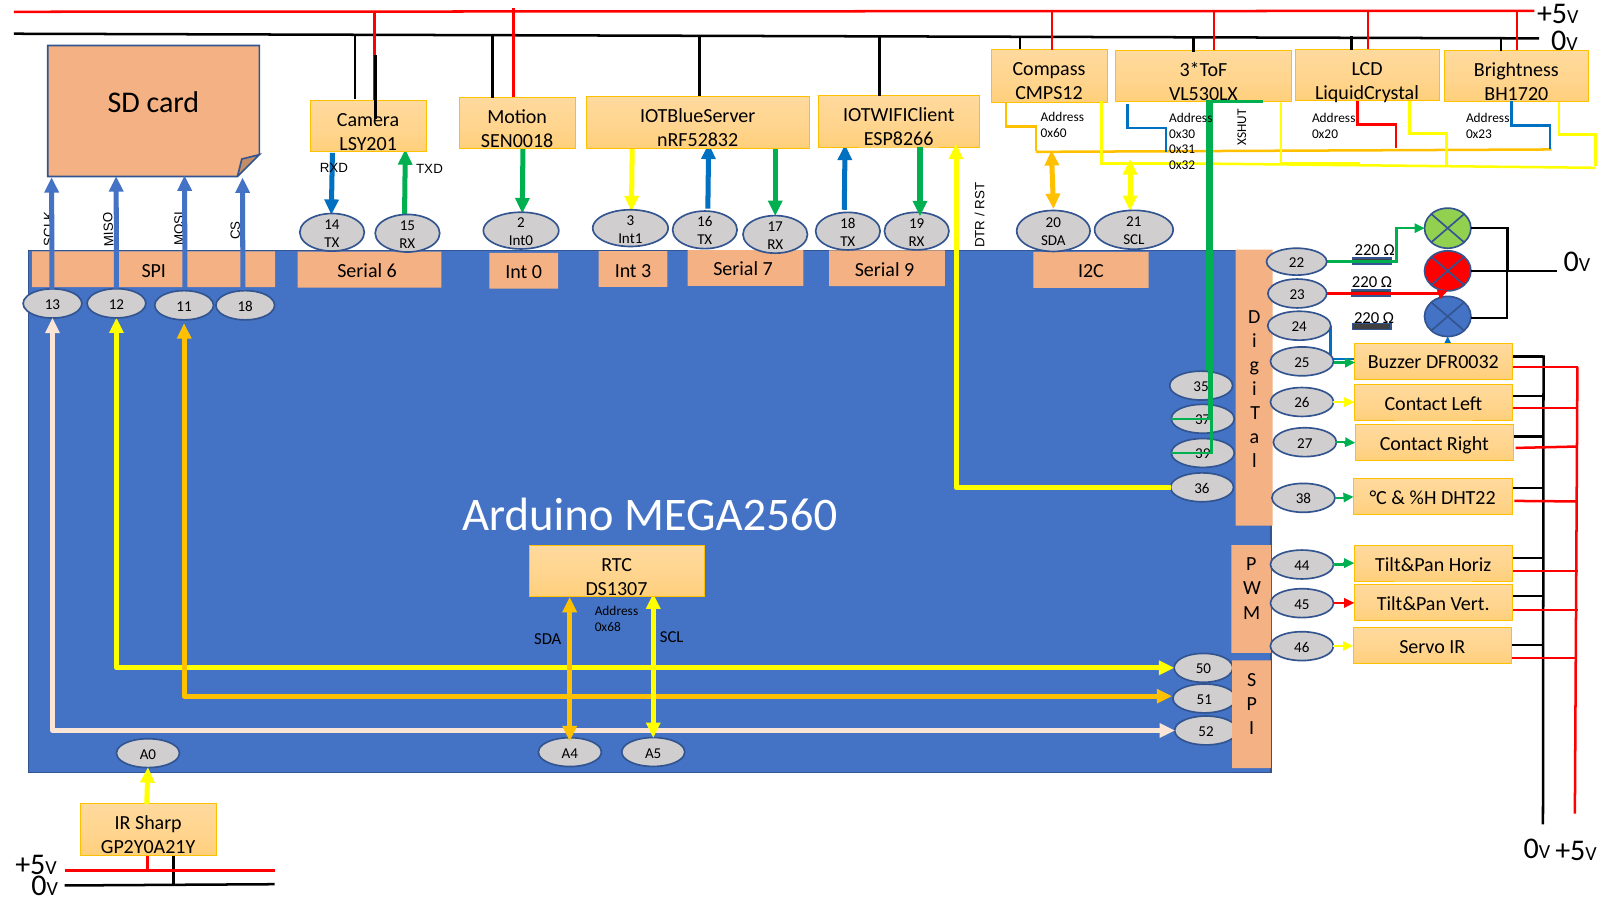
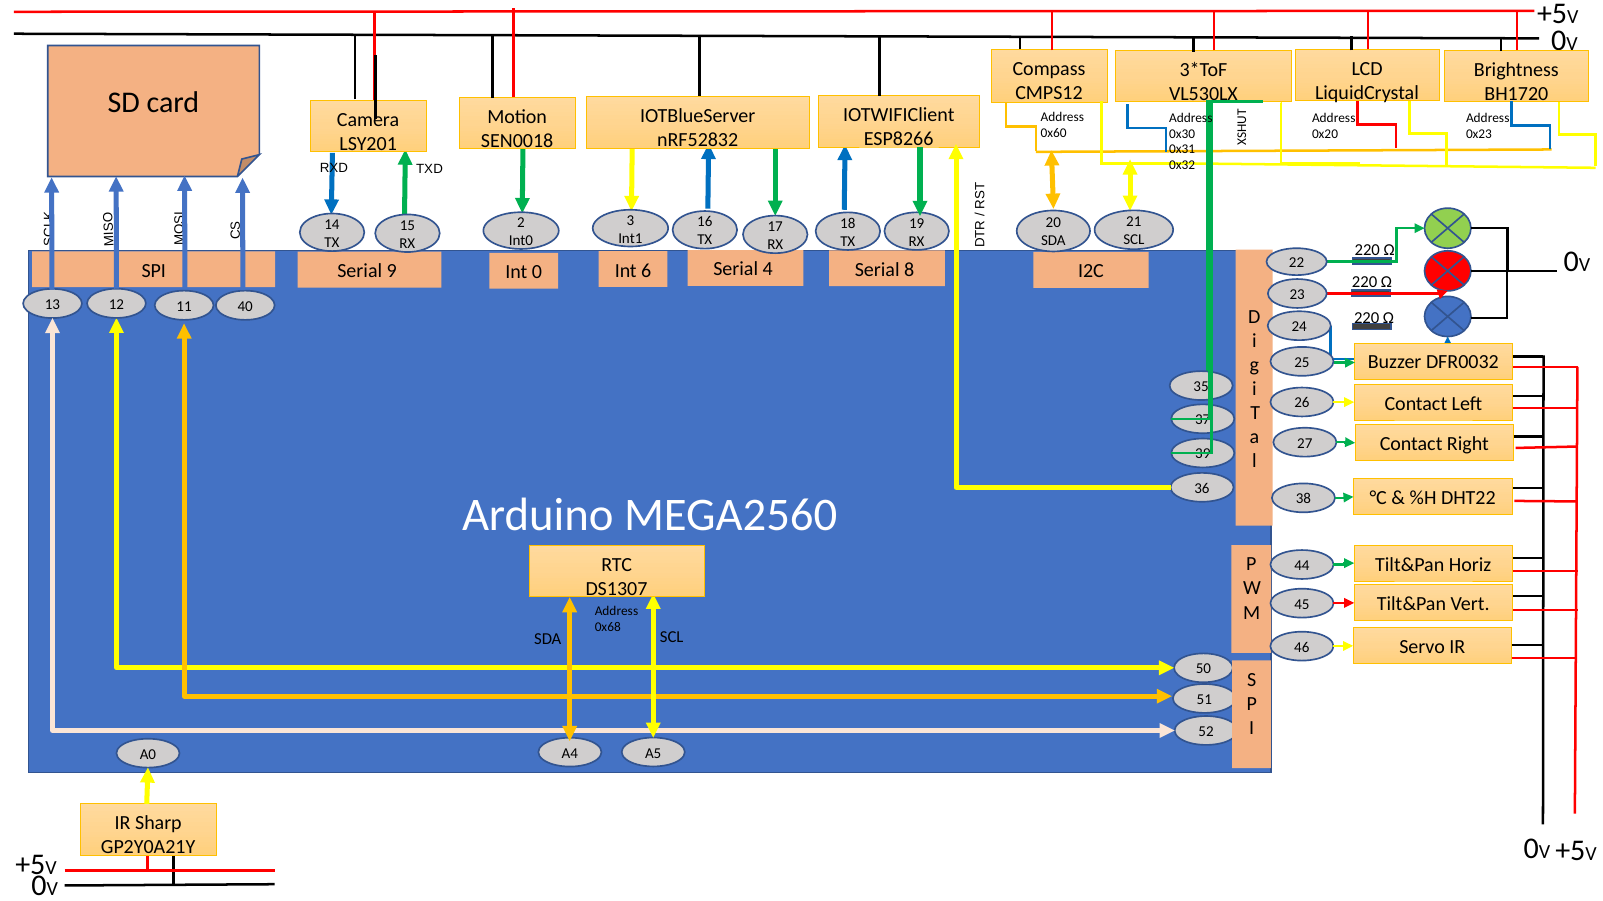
7: 7 -> 4 (768, 270)
9: 9 -> 8 (909, 270)
Int 3: 3 -> 6 (646, 271)
6: 6 -> 9 (392, 271)
13 18: 18 -> 40 (245, 306)
